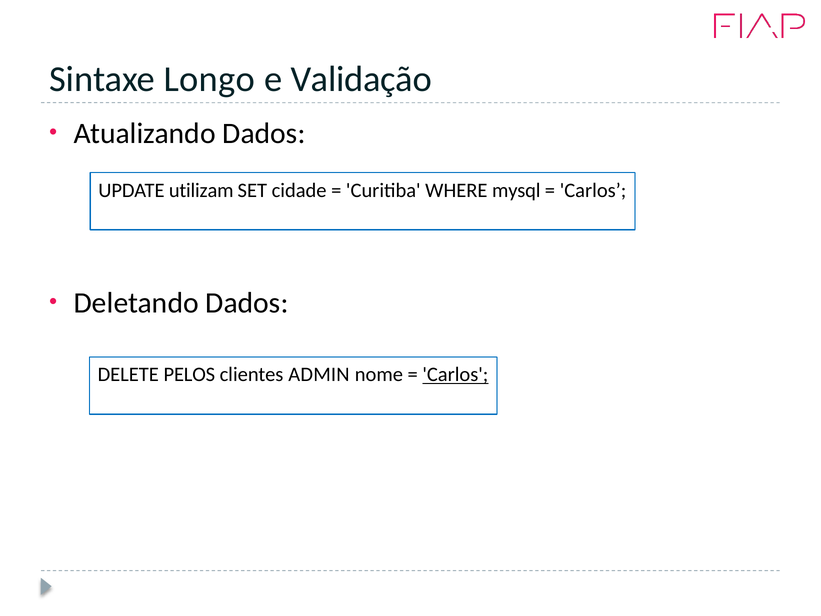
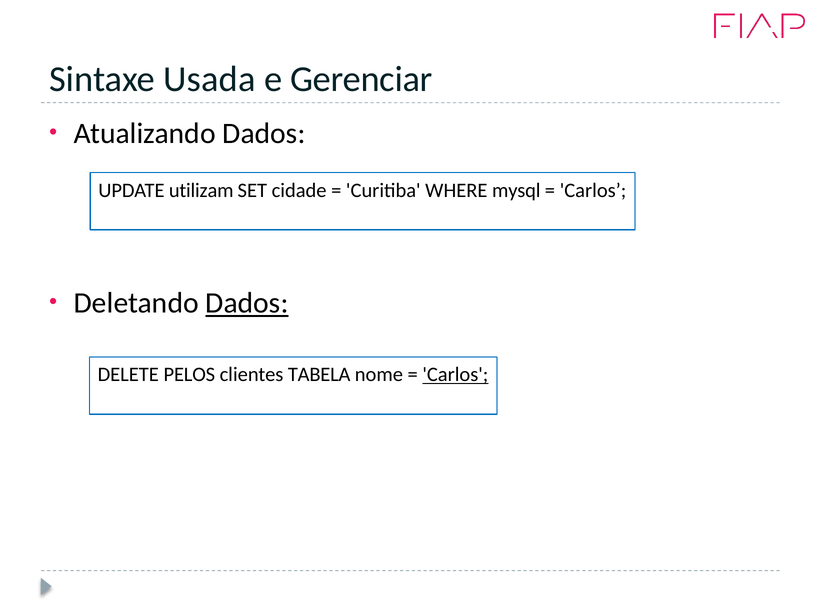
Longo: Longo -> Usada (210, 79)
Validação: Validação -> Gerenciar (361, 79)
Dados underline: none -> present (247, 303)
ADMIN: ADMIN -> TABELA (319, 375)
